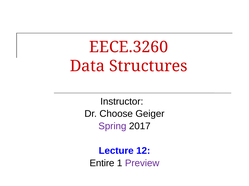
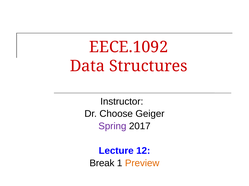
EECE.3260: EECE.3260 -> EECE.1092 (129, 47)
Entire: Entire -> Break (102, 164)
Preview colour: purple -> orange (142, 164)
